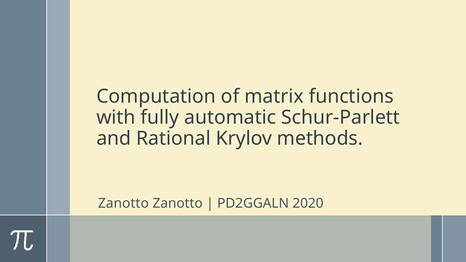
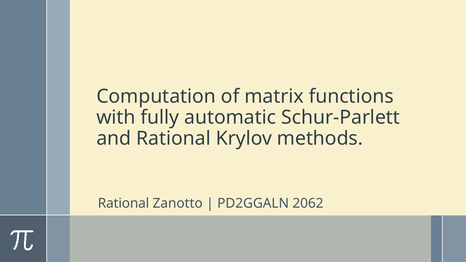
Zanotto: Zanotto -> Rational (124, 203)
2020: 2020 -> 2062 (308, 203)
